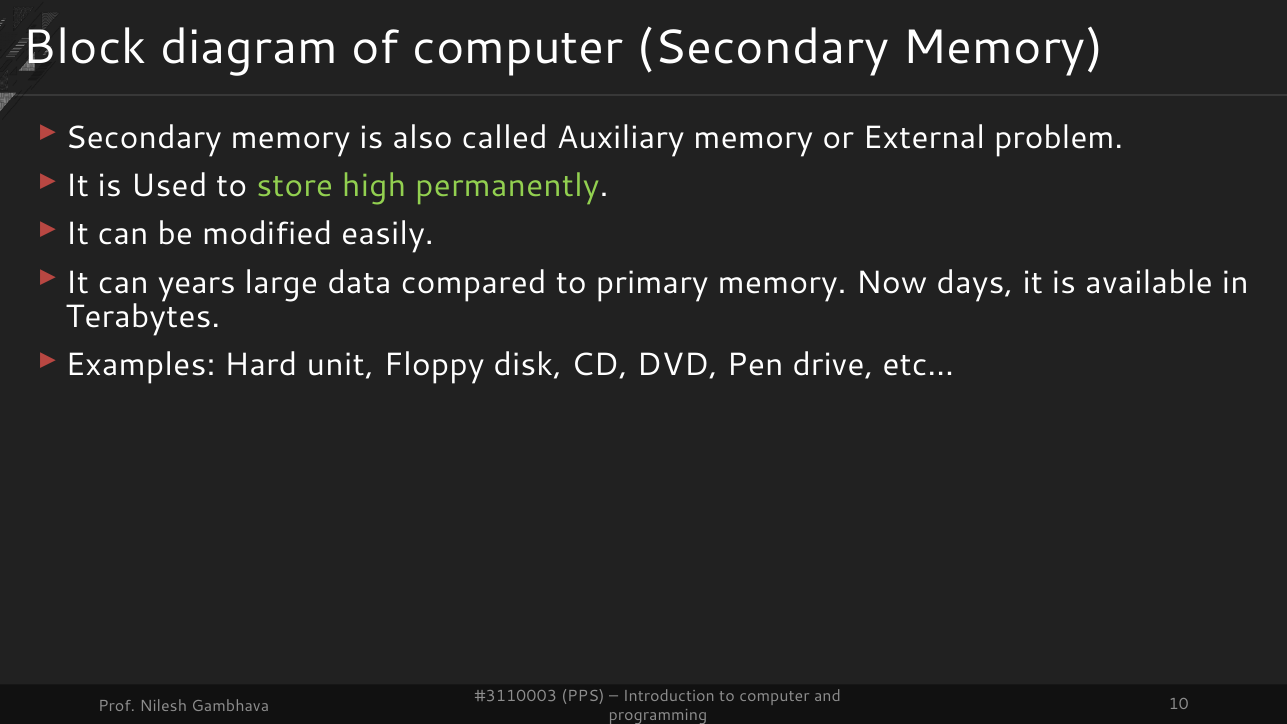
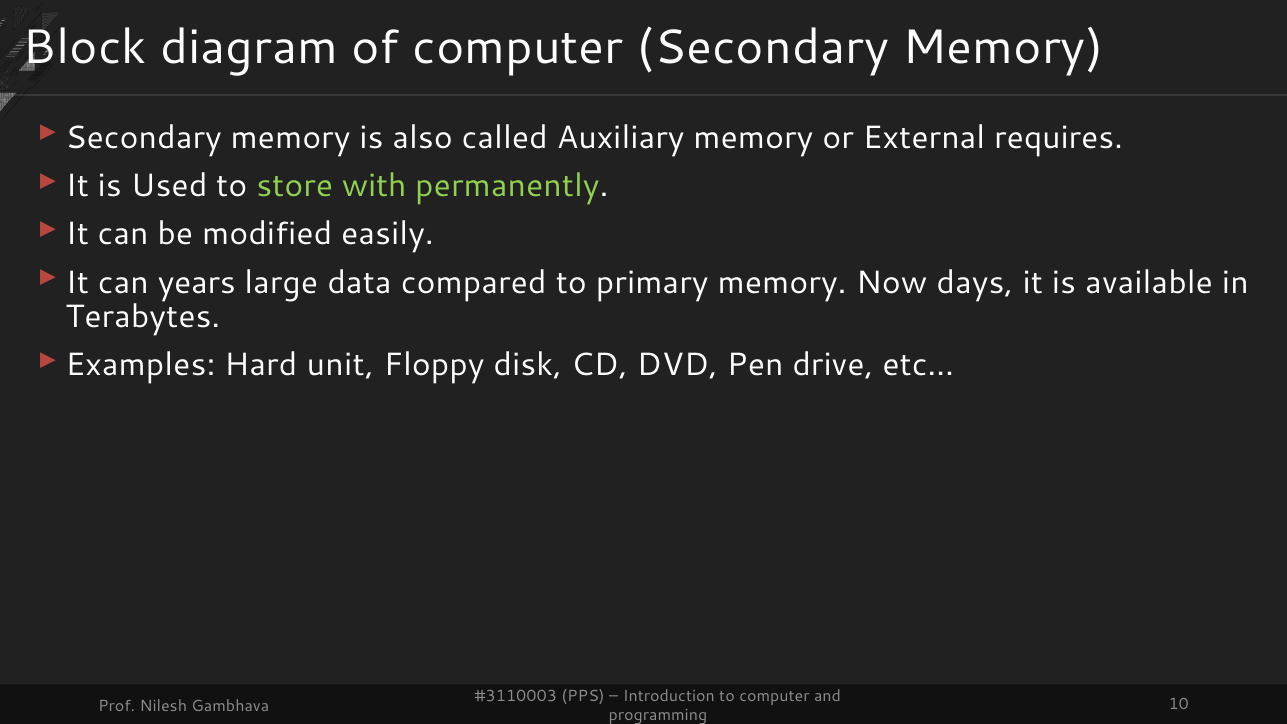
problem: problem -> requires (1059, 138)
high: high -> with (374, 186)
